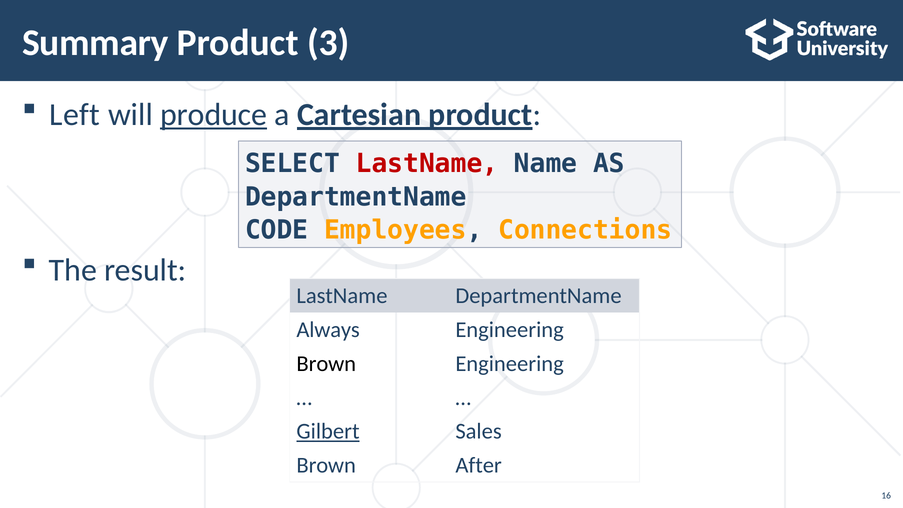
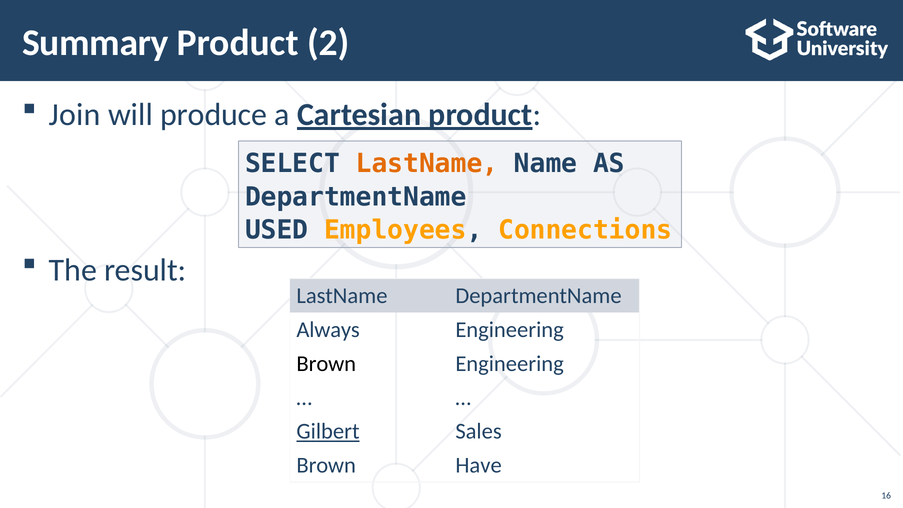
3: 3 -> 2 (328, 43)
Left: Left -> Join (75, 115)
produce underline: present -> none (214, 115)
LastName colour: red -> orange (427, 164)
CODE: CODE -> USED (277, 230)
After: After -> Have (479, 465)
